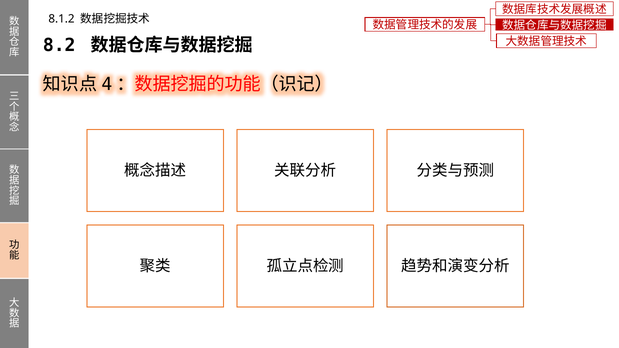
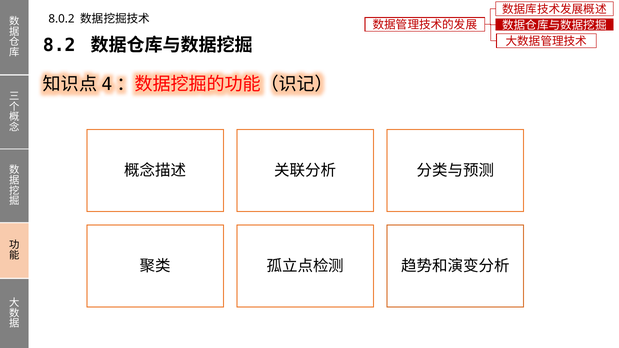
8.1.2: 8.1.2 -> 8.0.2 (61, 19)
